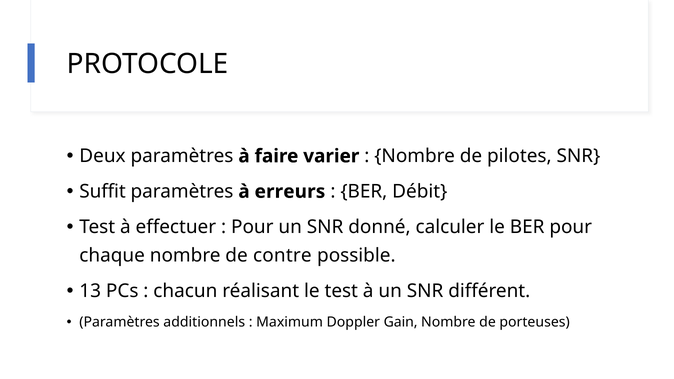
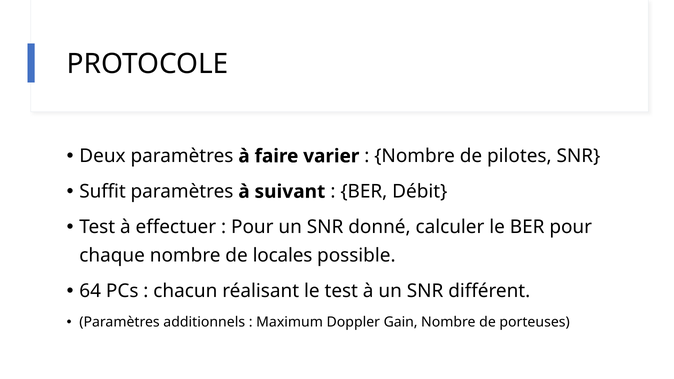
erreurs: erreurs -> suivant (290, 192)
contre: contre -> locales (283, 256)
13: 13 -> 64 (90, 291)
